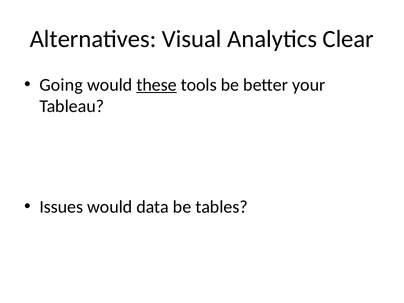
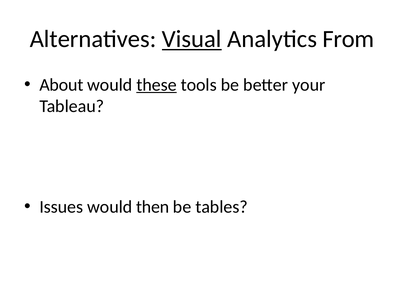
Visual underline: none -> present (192, 39)
Clear: Clear -> From (348, 39)
Going: Going -> About (61, 85)
data: data -> then (153, 207)
